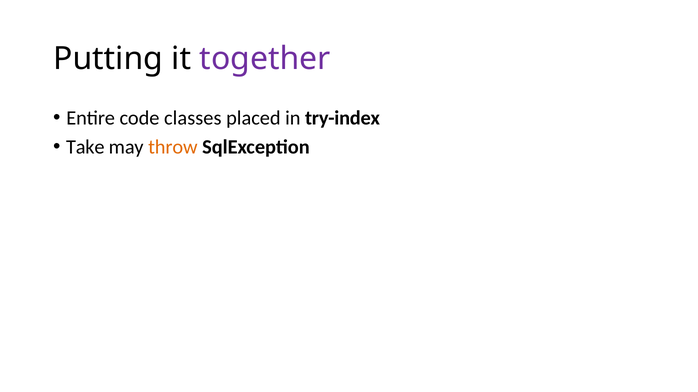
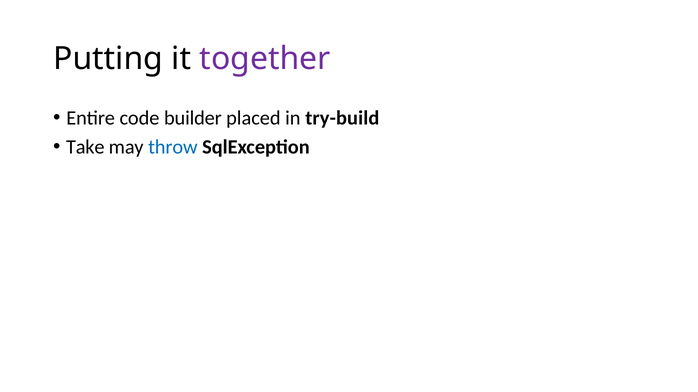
classes: classes -> builder (193, 118)
try-index: try-index -> try-build (342, 118)
throw colour: orange -> blue (173, 147)
